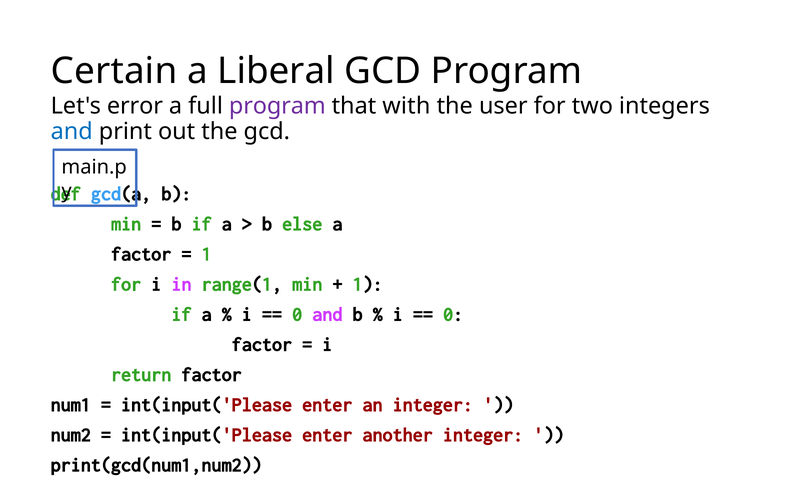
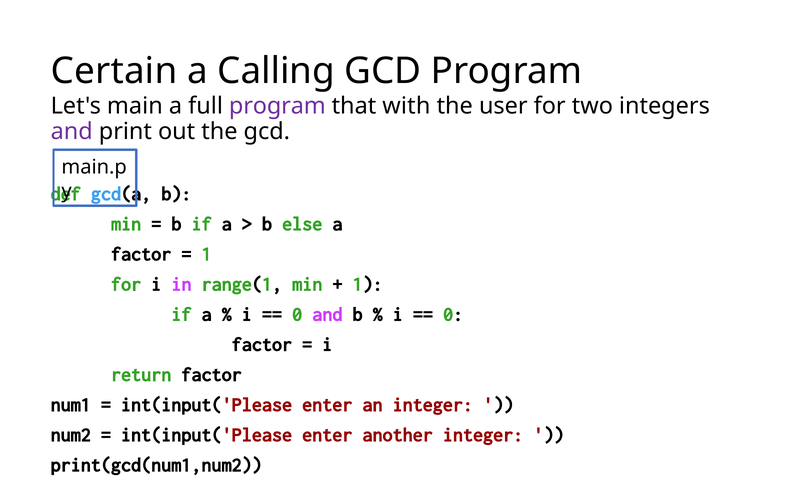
Liberal: Liberal -> Calling (276, 71)
error: error -> main (135, 106)
and colour: blue -> purple (72, 131)
